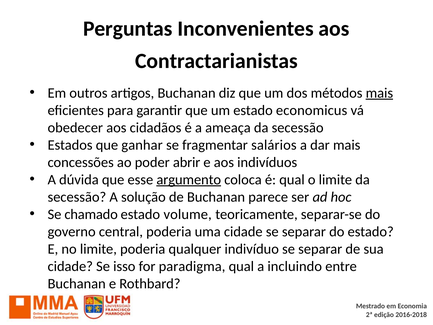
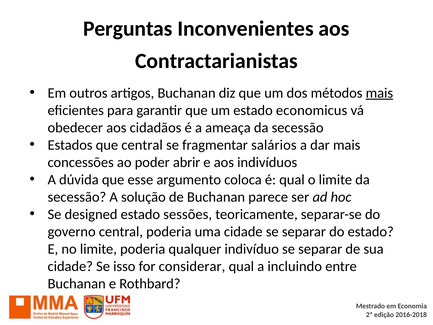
que ganhar: ganhar -> central (142, 145)
argumento underline: present -> none (189, 179)
chamado: chamado -> designed (91, 214)
volume: volume -> sessões (188, 214)
paradigma: paradigma -> considerar (192, 266)
